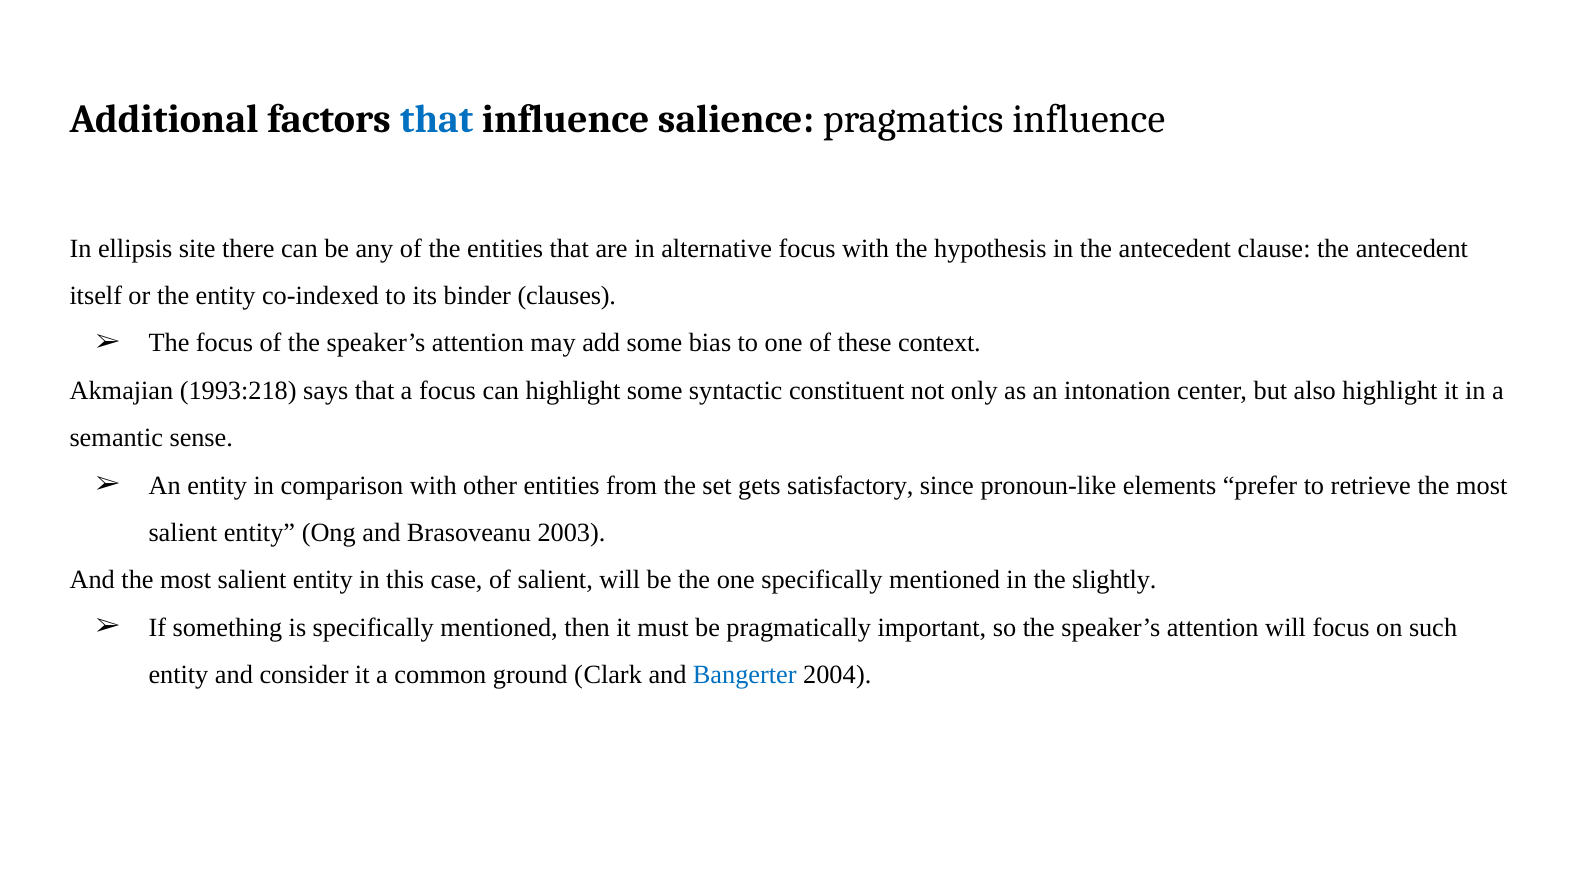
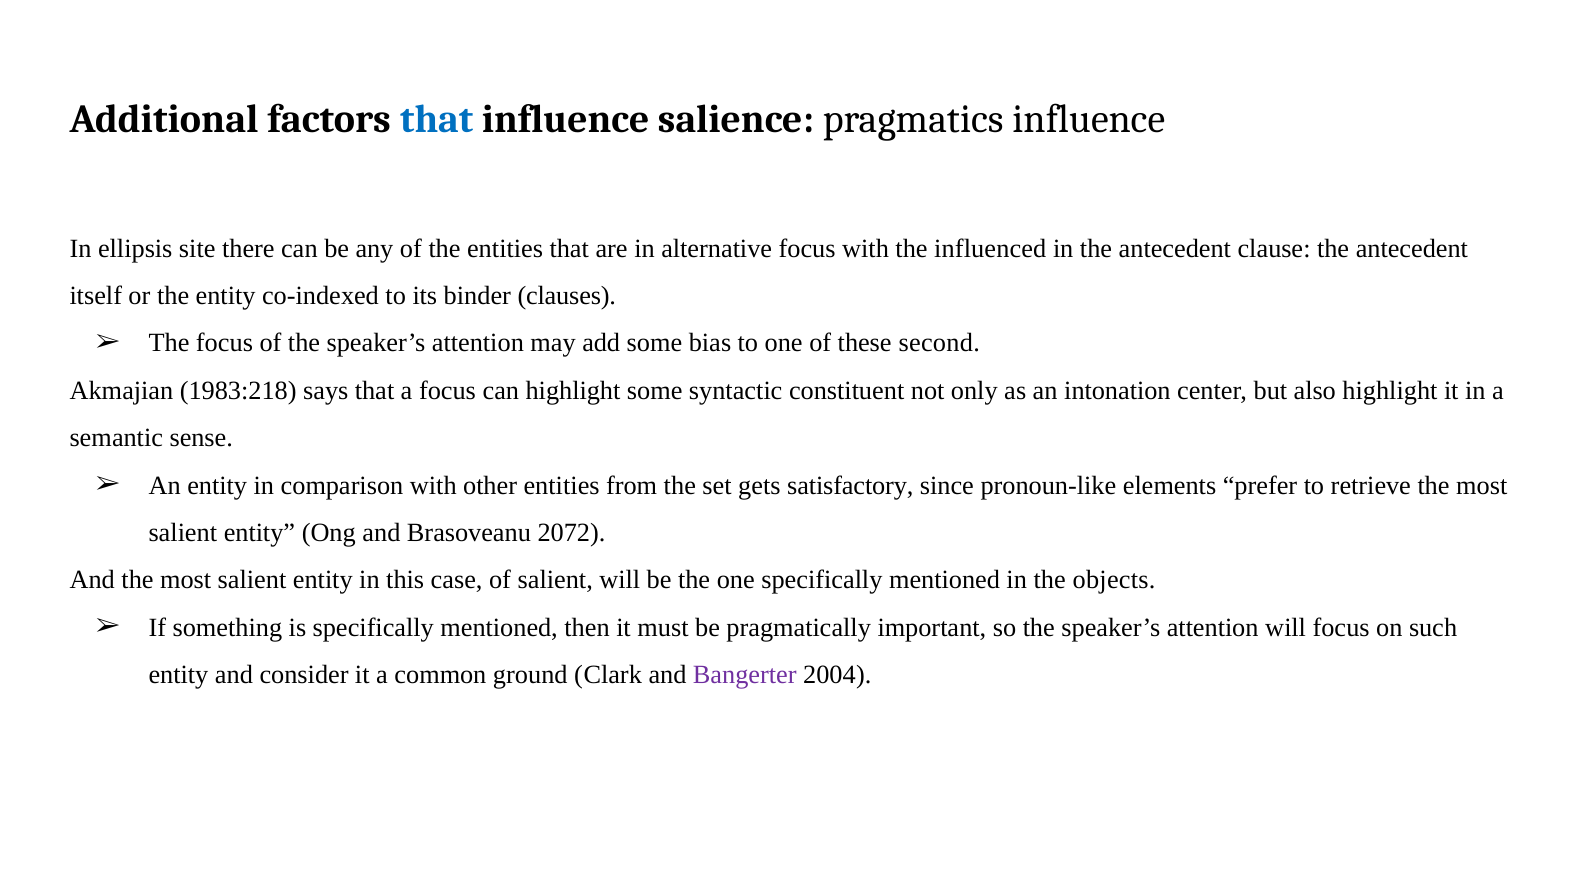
hypothesis: hypothesis -> influenced (990, 248)
context: context -> second (939, 343)
1993:218: 1993:218 -> 1983:218 (238, 391)
2003: 2003 -> 2072 (571, 533)
slightly: slightly -> objects (1114, 580)
Bangerter colour: blue -> purple (745, 675)
